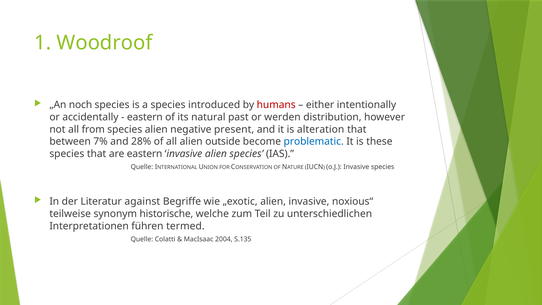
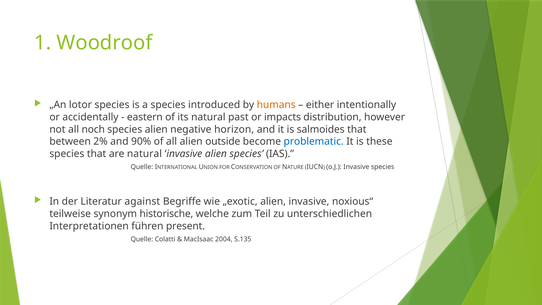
noch: noch -> lotor (80, 105)
humans colour: red -> orange (276, 105)
werden: werden -> impacts (283, 117)
from: from -> noch (93, 129)
present: present -> horizon (234, 129)
alteration: alteration -> salmoides (321, 129)
7%: 7% -> 2% (101, 141)
28%: 28% -> 90% (141, 141)
are eastern: eastern -> natural (144, 154)
termed: termed -> present (185, 226)
